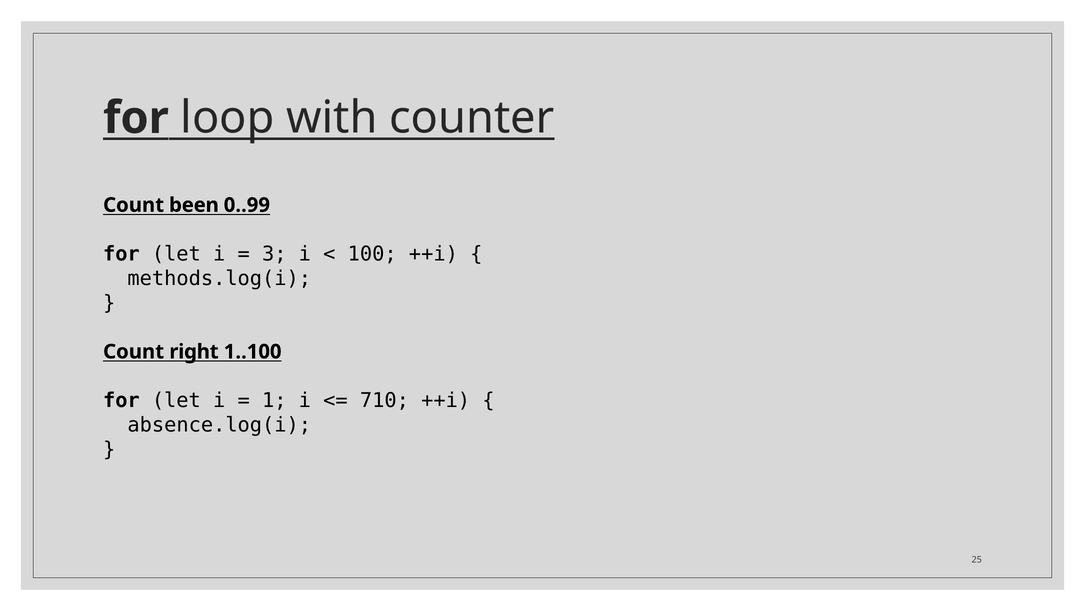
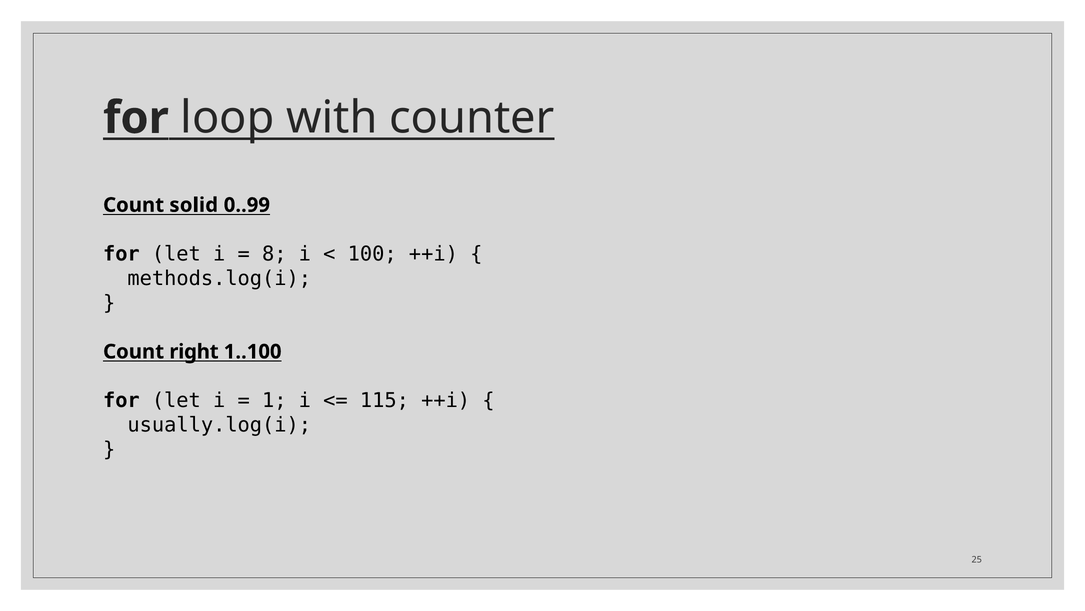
been: been -> solid (194, 205)
3: 3 -> 8 (274, 254)
710: 710 -> 115 (384, 400)
absence.log(i: absence.log(i -> usually.log(i (219, 425)
